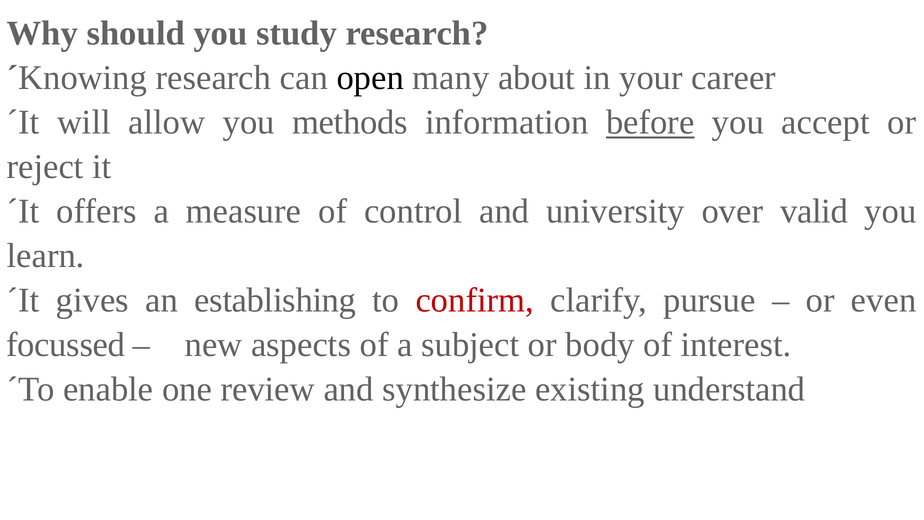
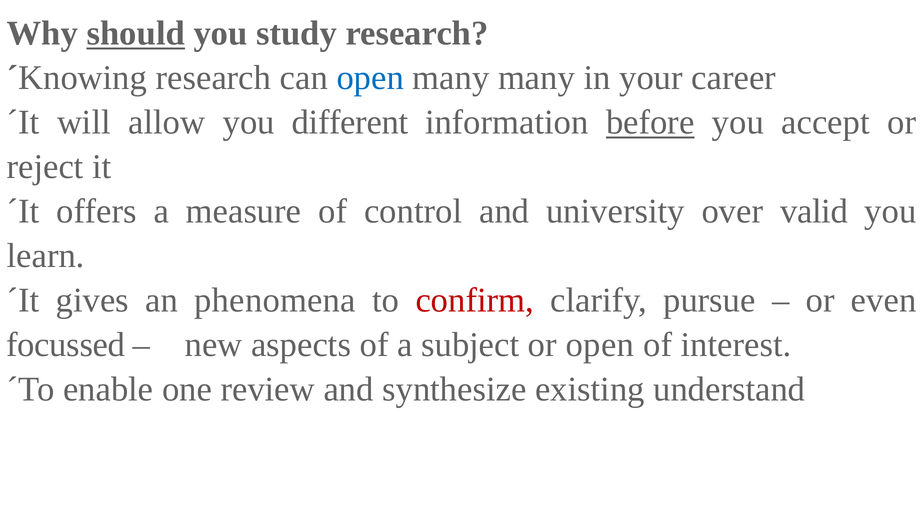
should underline: none -> present (136, 33)
open colour: black -> blue (370, 78)
many about: about -> many (537, 78)
methods: methods -> different (350, 122)
establishing: establishing -> phenomena (275, 300)
or body: body -> open (600, 345)
